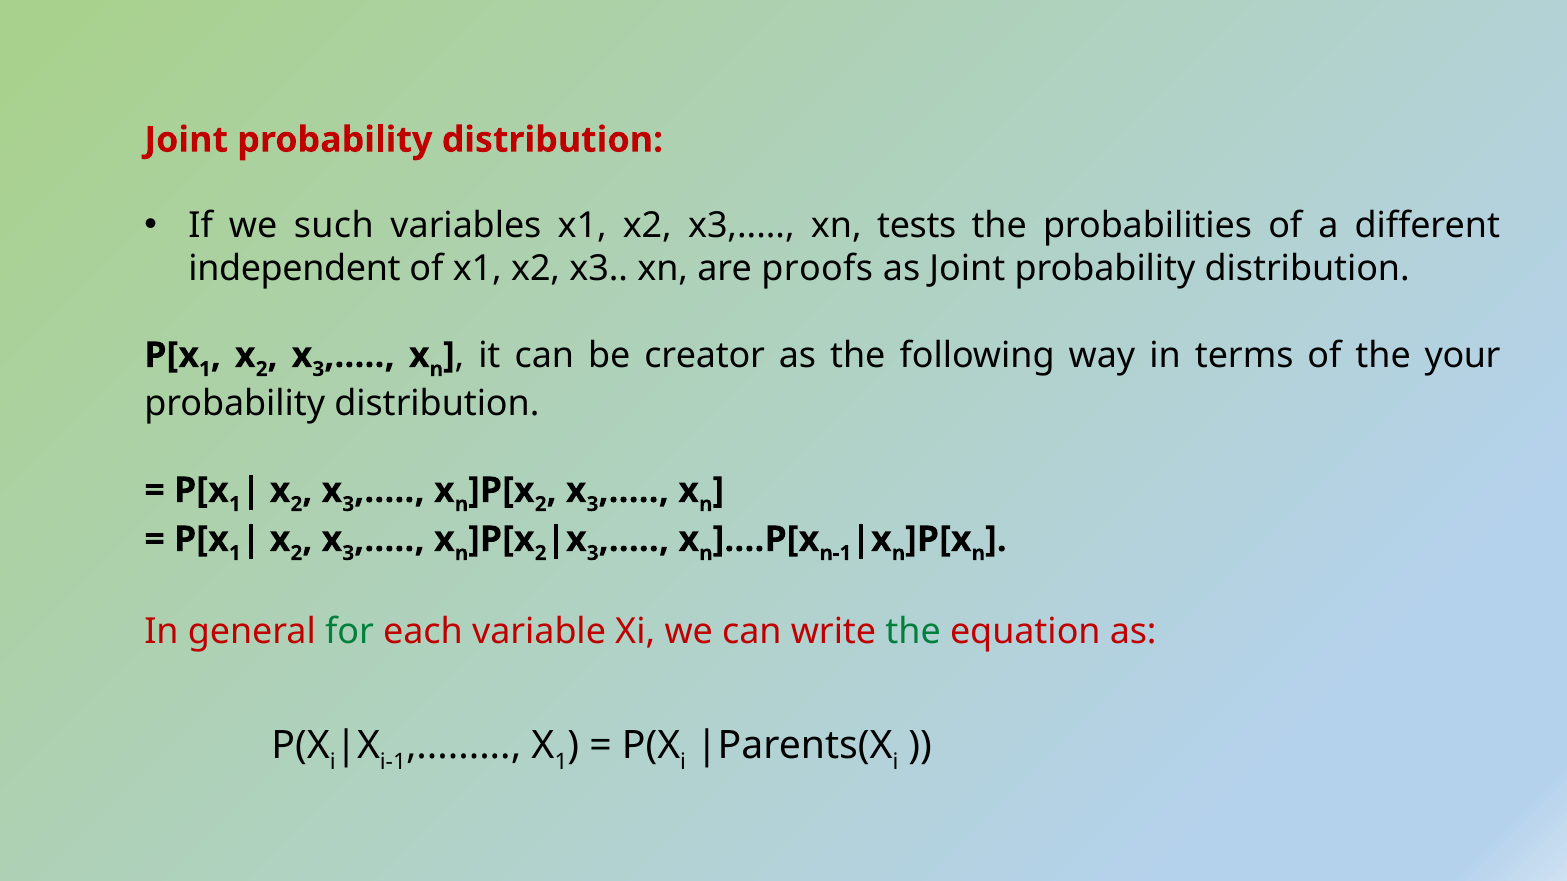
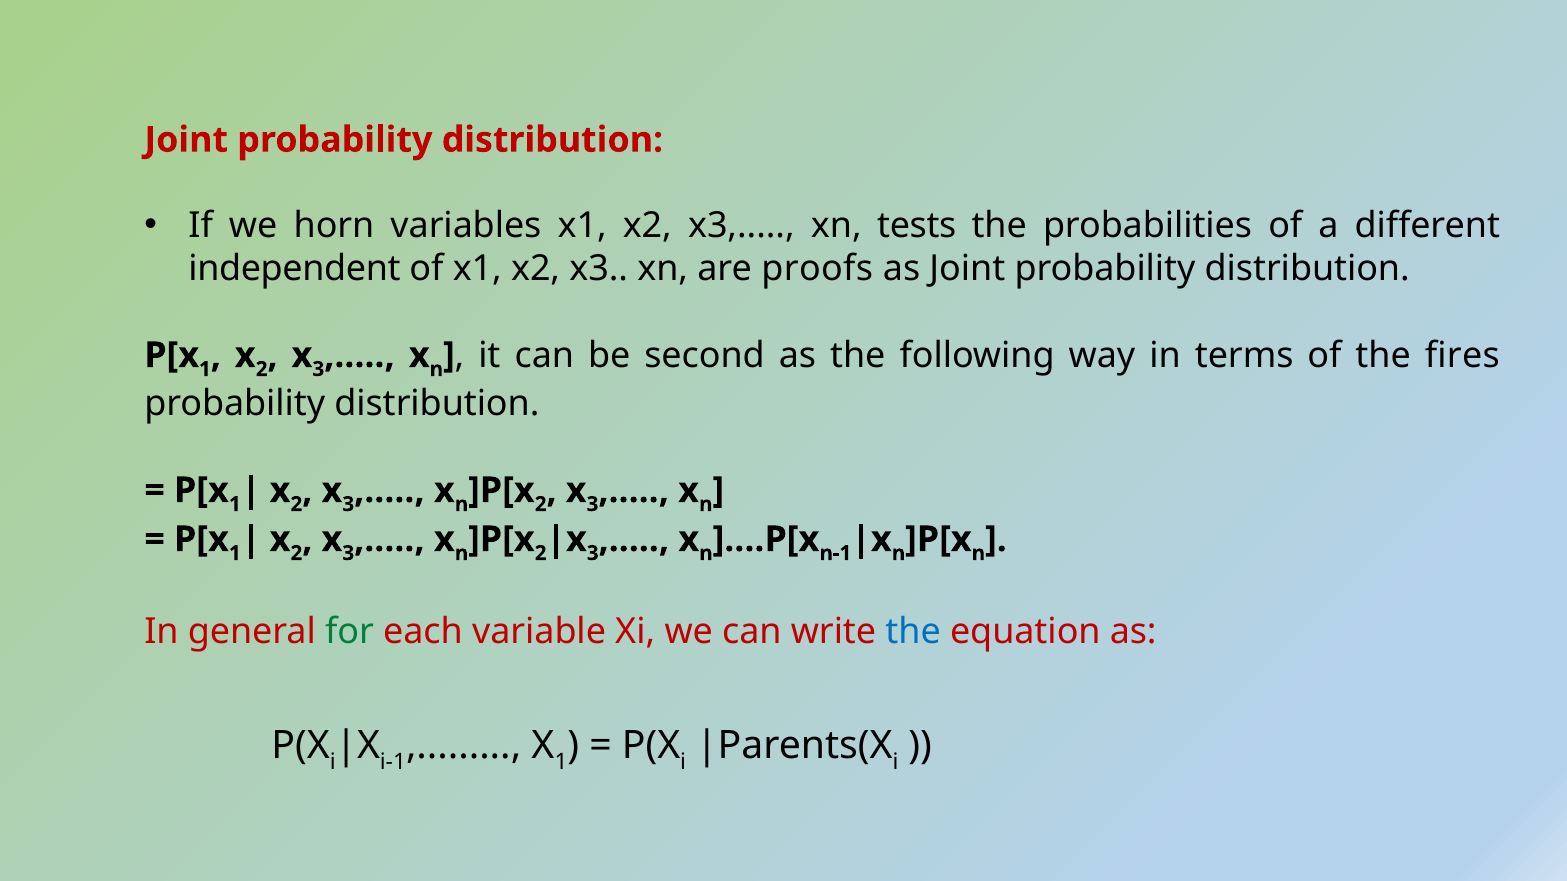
such: such -> horn (334, 226)
creator: creator -> second (705, 355)
your: your -> fires (1462, 355)
the colour: green -> blue (913, 632)
